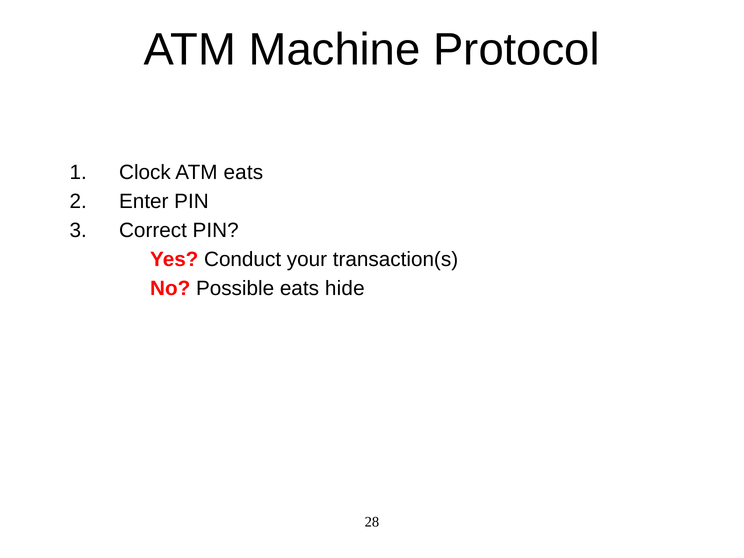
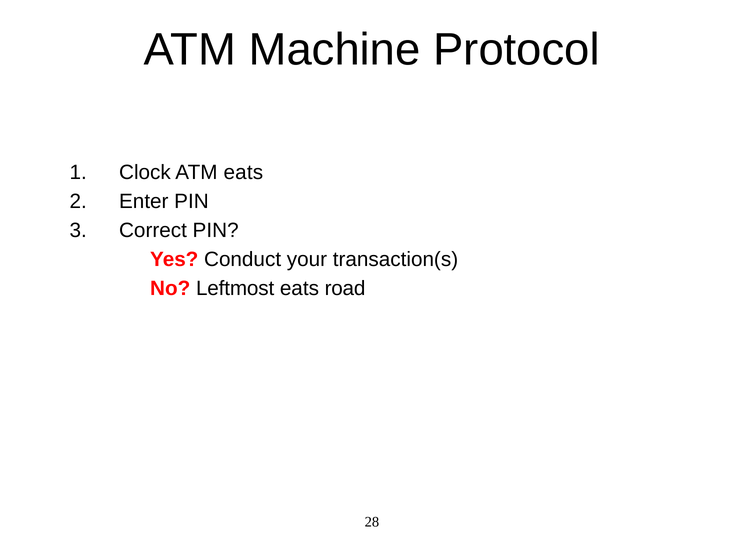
Possible: Possible -> Leftmost (235, 288)
hide: hide -> road (345, 288)
